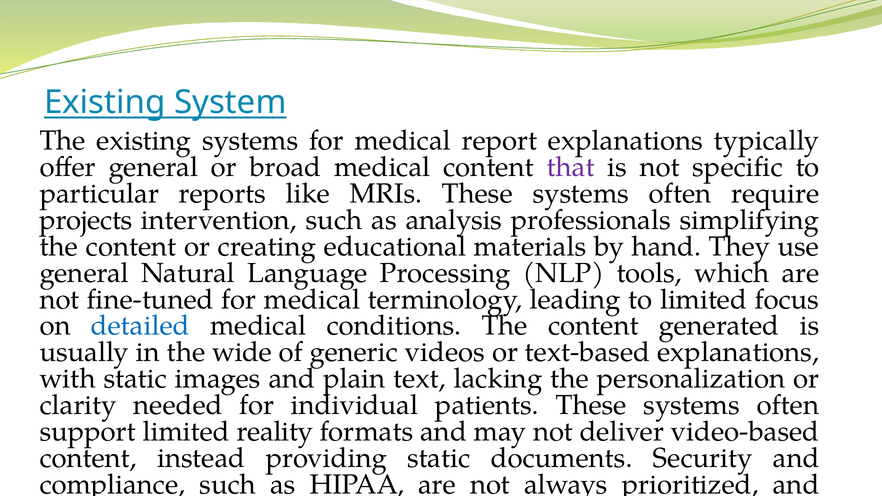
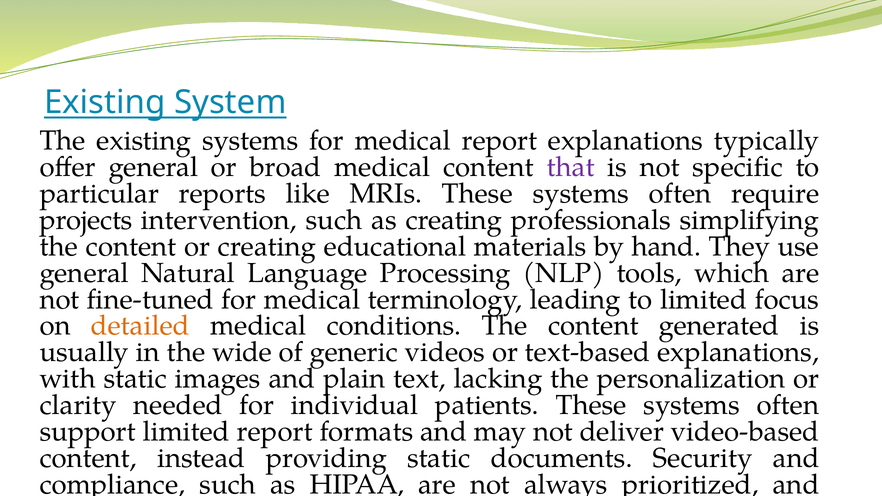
as analysis: analysis -> creating (454, 220)
detailed colour: blue -> orange (140, 326)
limited reality: reality -> report (275, 432)
